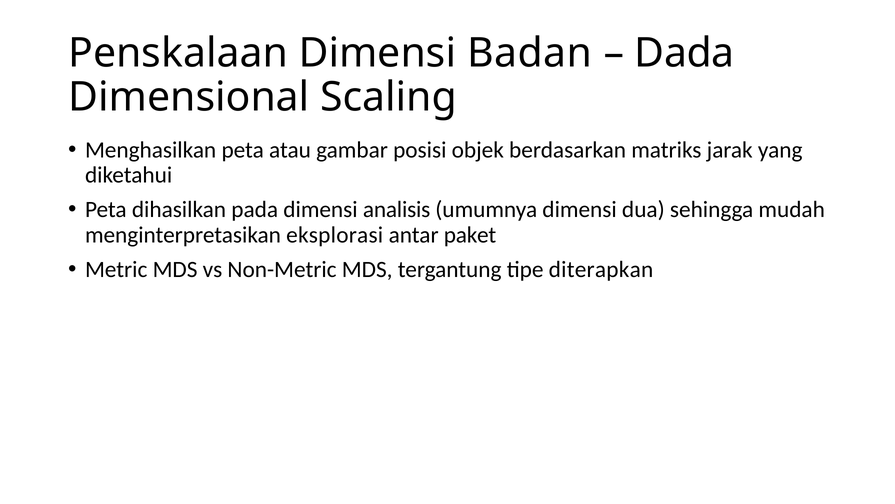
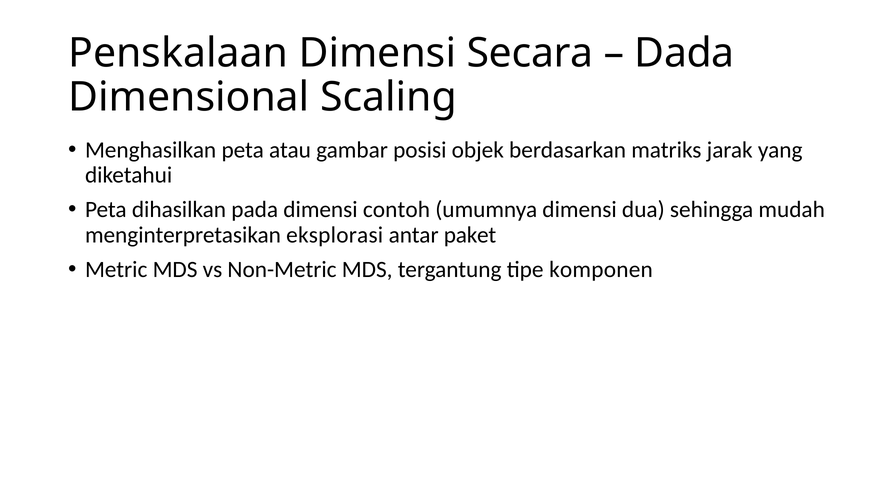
Badan: Badan -> Secara (530, 53)
analisis: analisis -> contoh (396, 209)
diterapkan: diterapkan -> komponen (601, 269)
